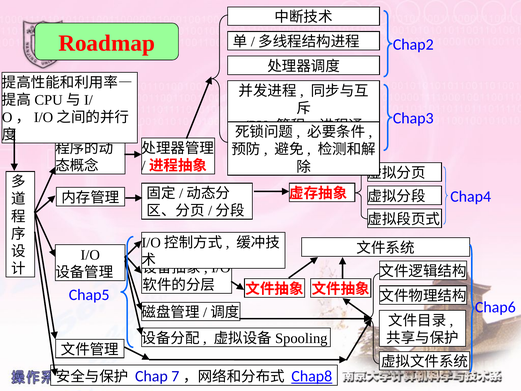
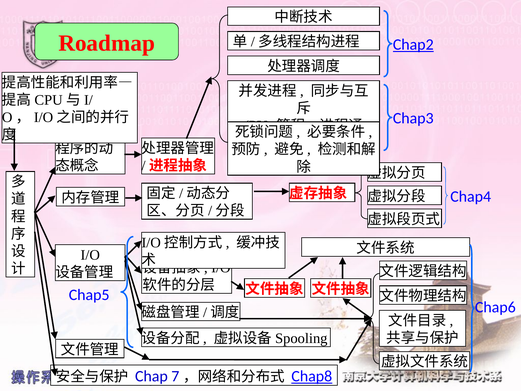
Chap2 underline: none -> present (413, 45)
